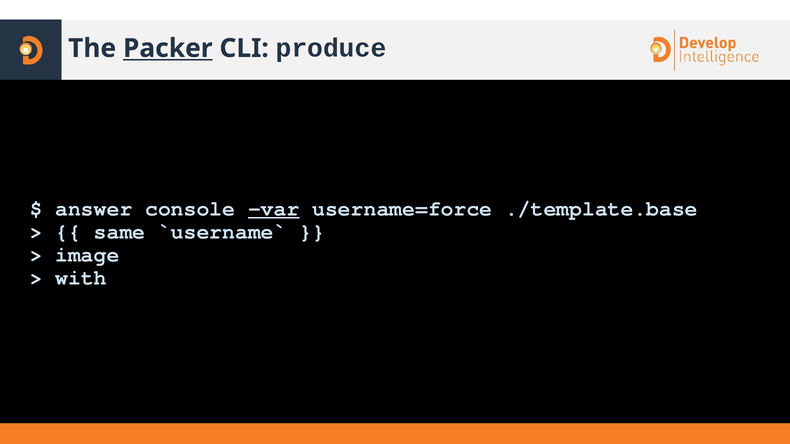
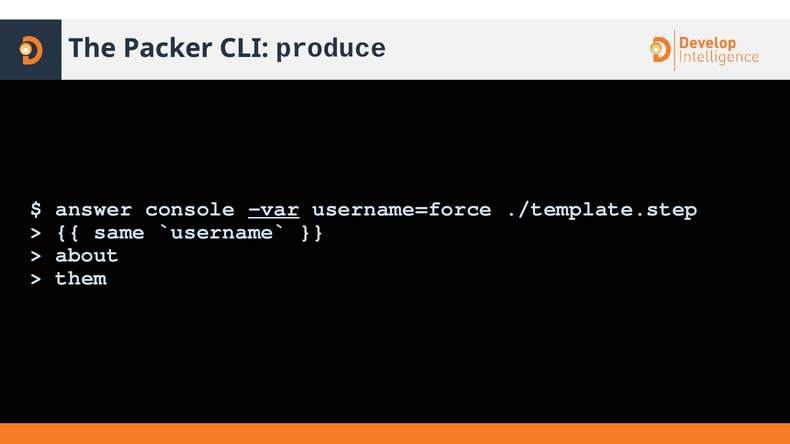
Packer underline: present -> none (168, 48)
./template.base: ./template.base -> ./template.step (601, 209)
image: image -> about (87, 255)
with: with -> them (81, 278)
